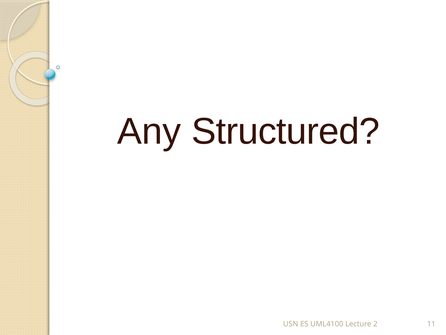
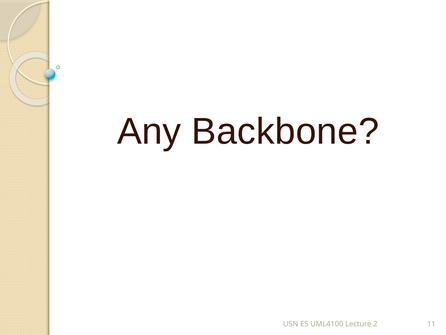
Structured: Structured -> Backbone (285, 131)
